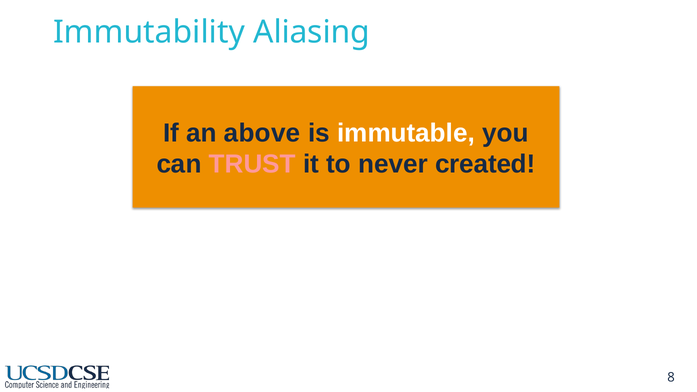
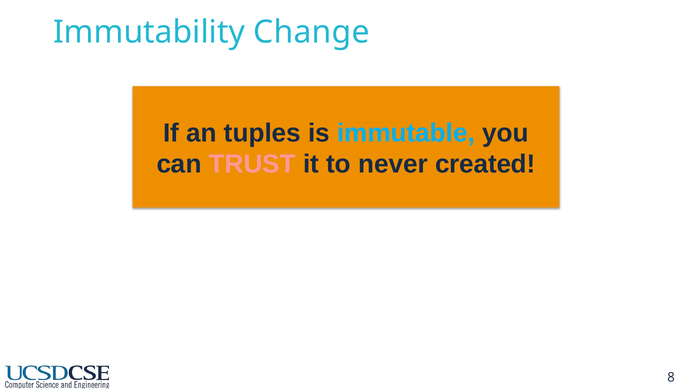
Aliasing: Aliasing -> Change (311, 32)
above: above -> tuples (262, 133)
immutable colour: white -> light blue (406, 133)
